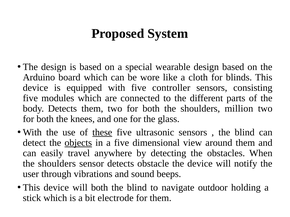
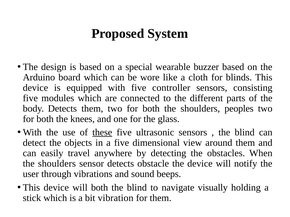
wearable design: design -> buzzer (206, 67)
million: million -> peoples (239, 109)
objects underline: present -> none (78, 143)
outdoor: outdoor -> visually (213, 188)
electrode: electrode -> vibration (116, 198)
